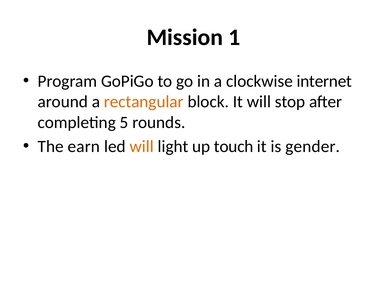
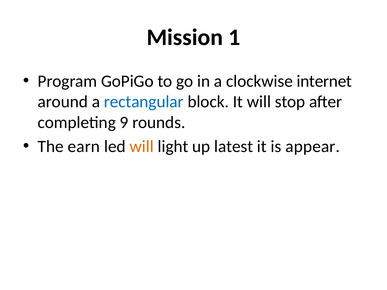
rectangular colour: orange -> blue (144, 102)
5: 5 -> 9 (124, 122)
touch: touch -> latest (234, 147)
gender: gender -> appear (313, 147)
